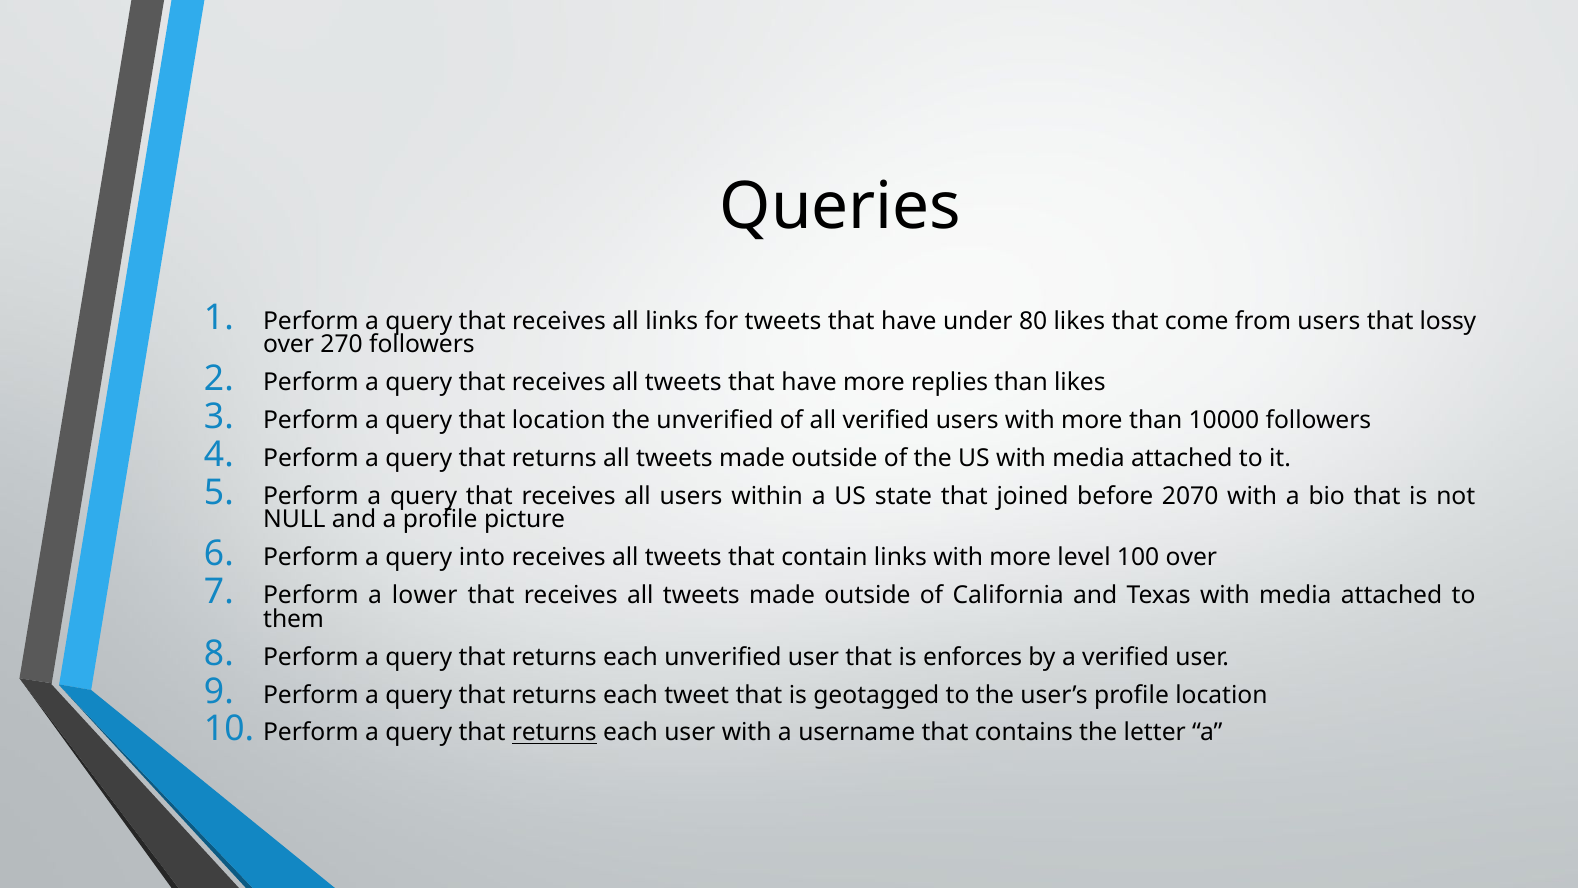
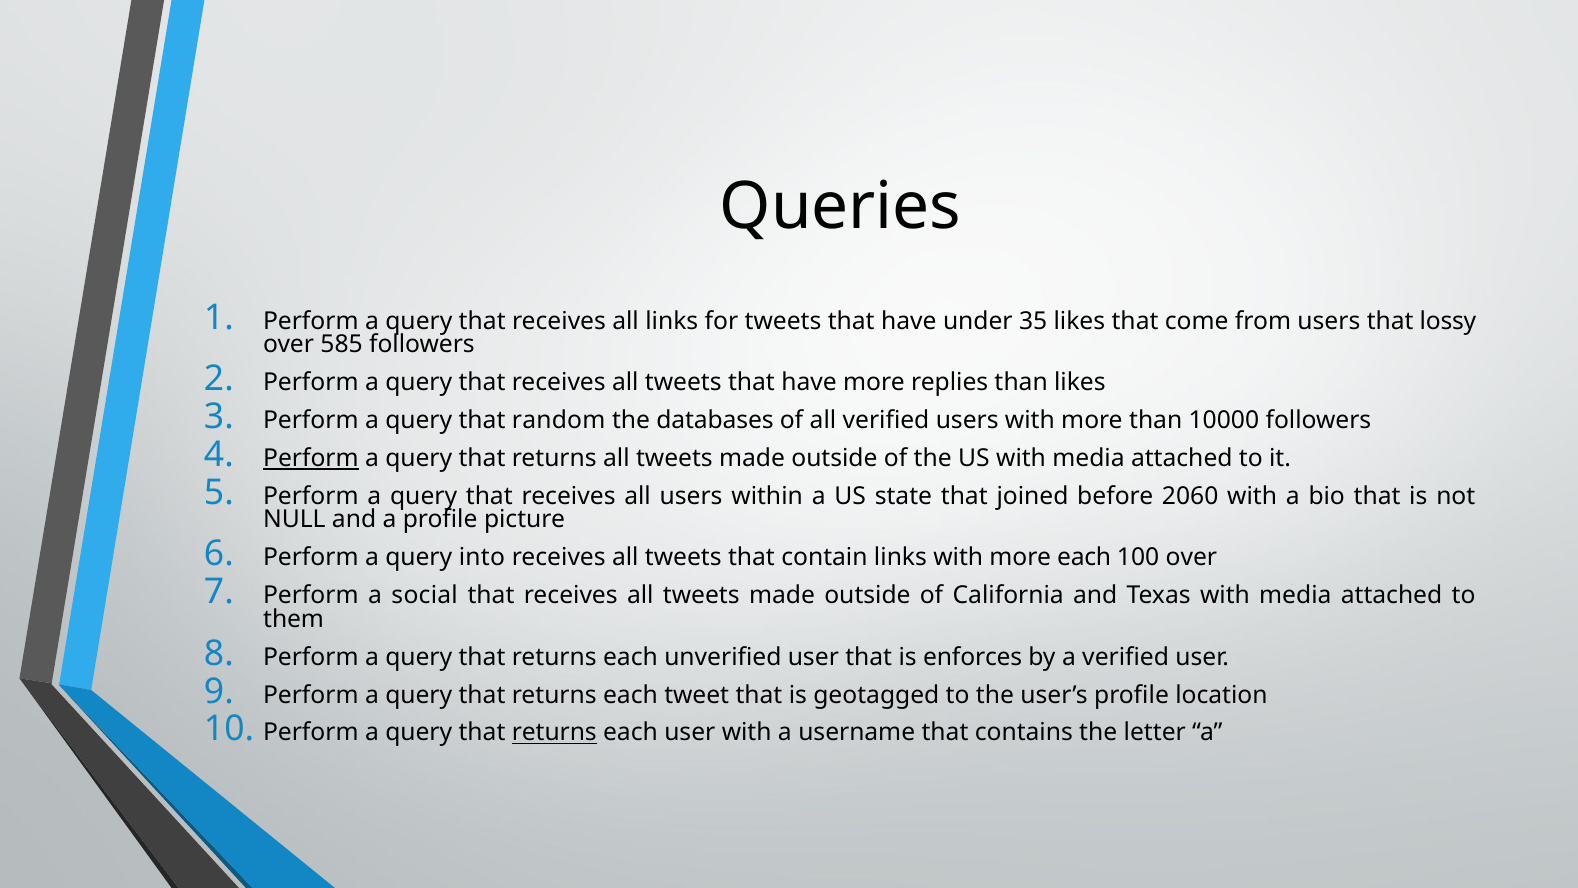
80: 80 -> 35 (1033, 321)
270: 270 -> 585 (342, 345)
that location: location -> random (559, 420)
the unverified: unverified -> databases (715, 420)
Perform underline: none -> present (311, 458)
2070: 2070 -> 2060 (1190, 496)
more level: level -> each (1084, 557)
lower: lower -> social (425, 595)
